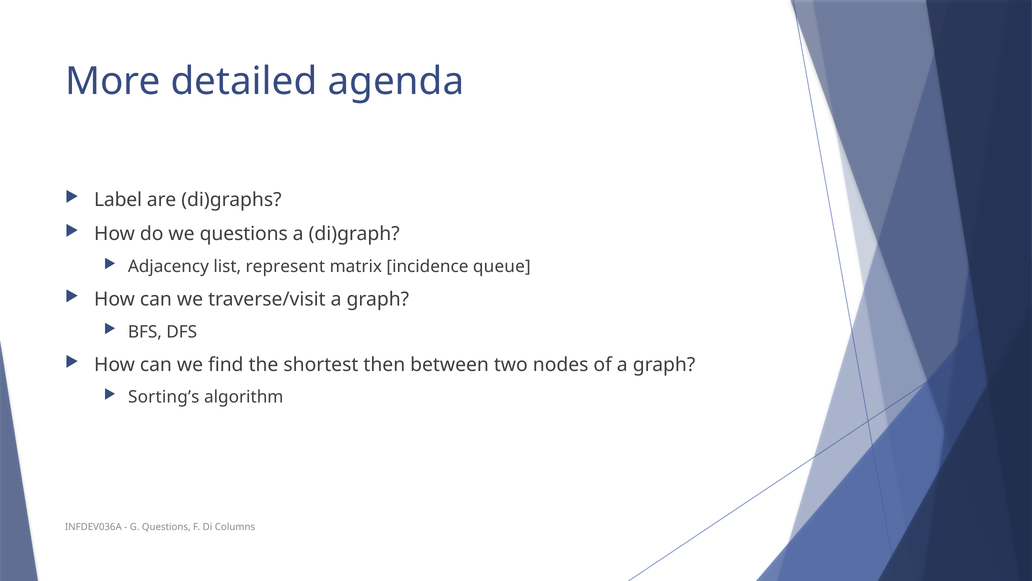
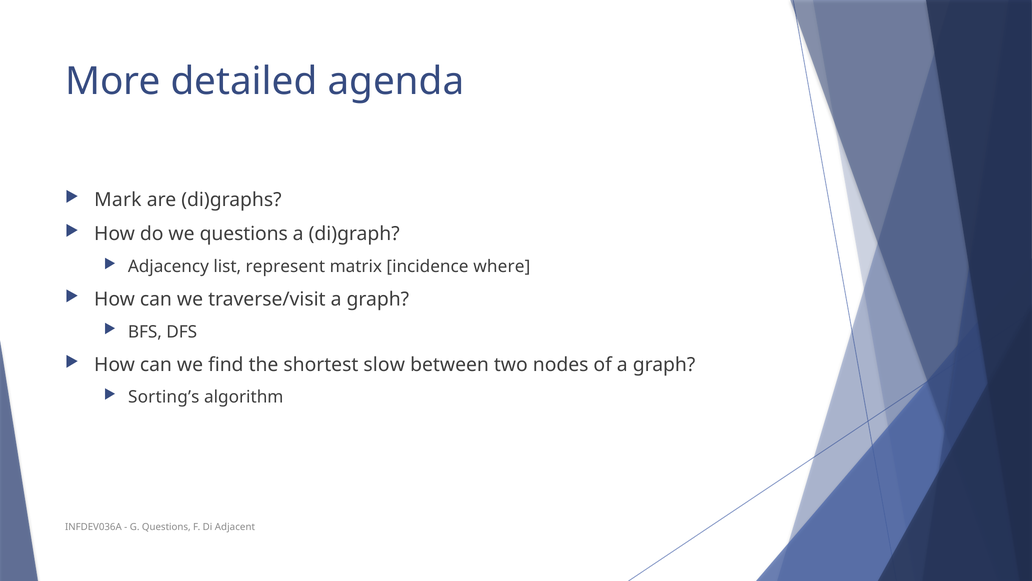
Label: Label -> Mark (118, 200)
queue: queue -> where (502, 266)
then: then -> slow (384, 364)
Columns: Columns -> Adjacent (235, 527)
